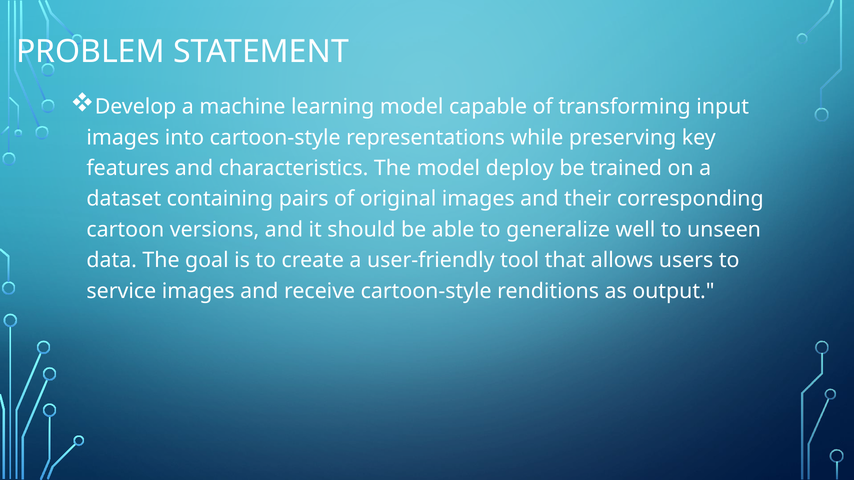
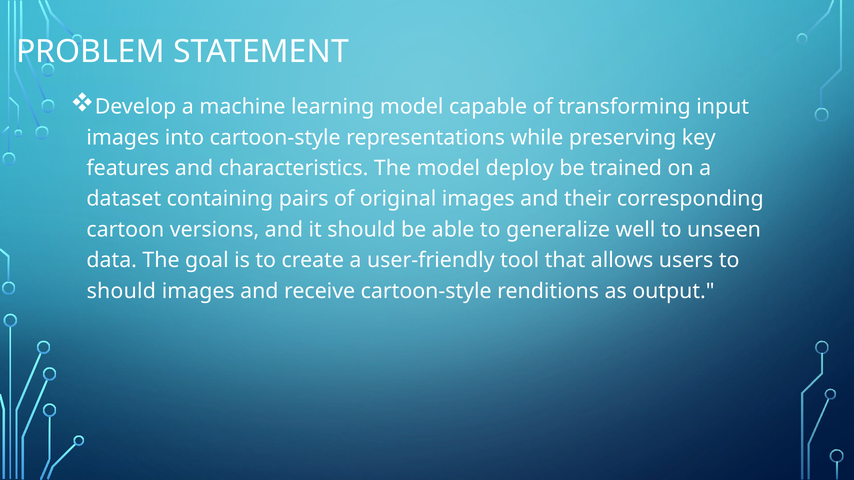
service: service -> should (121, 291)
